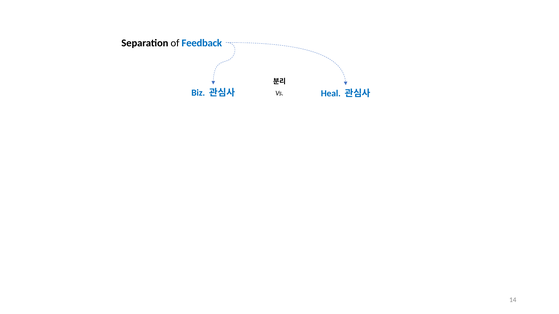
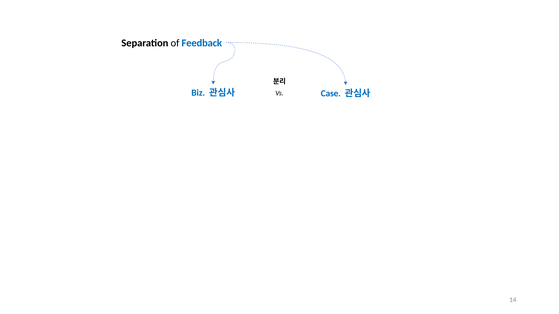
Heal: Heal -> Case (331, 94)
